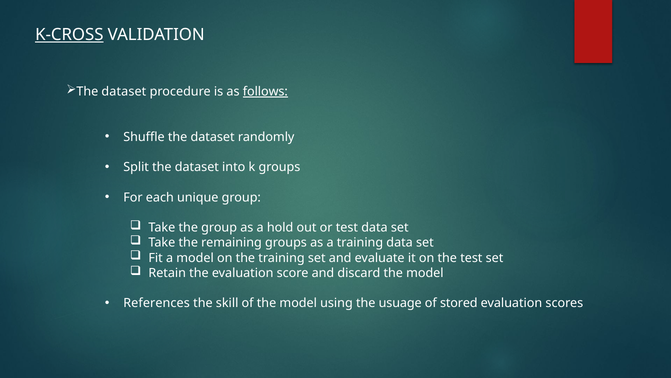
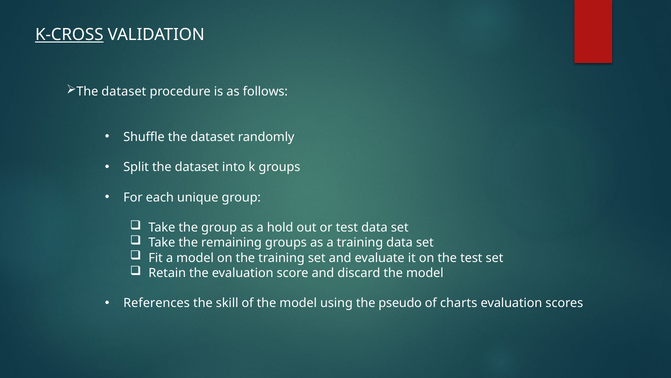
follows underline: present -> none (265, 91)
usuage: usuage -> pseudo (400, 303)
stored: stored -> charts (459, 303)
